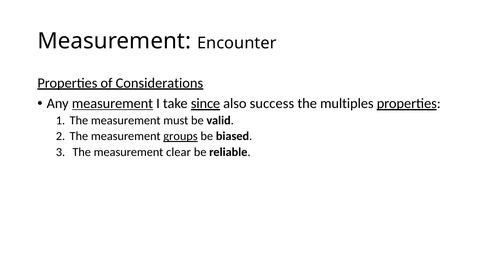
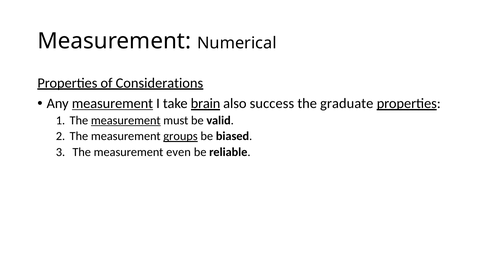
Encounter: Encounter -> Numerical (237, 43)
since: since -> brain (206, 104)
multiples: multiples -> graduate (347, 104)
measurement underline: none -> present (126, 121)
clear: clear -> even (179, 152)
